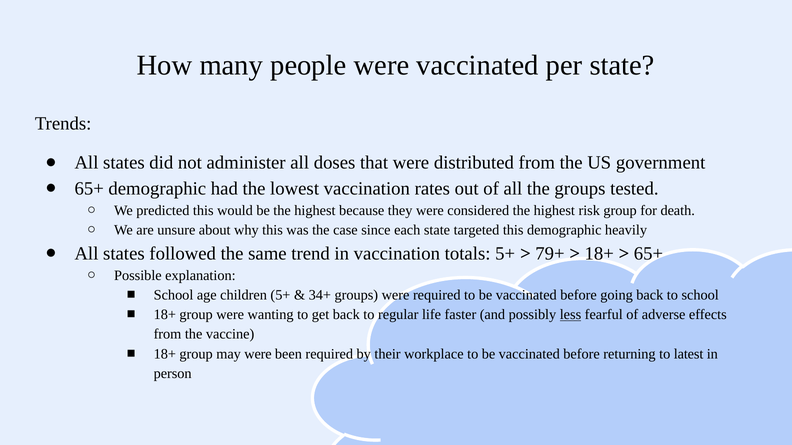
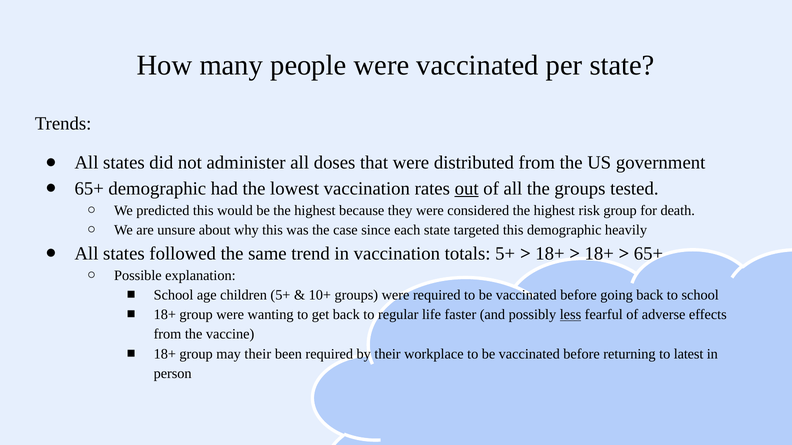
out underline: none -> present (467, 189)
79+: 79+ -> 18+ (550, 254)
34+: 34+ -> 10+ (320, 295)
may were: were -> their (258, 354)
